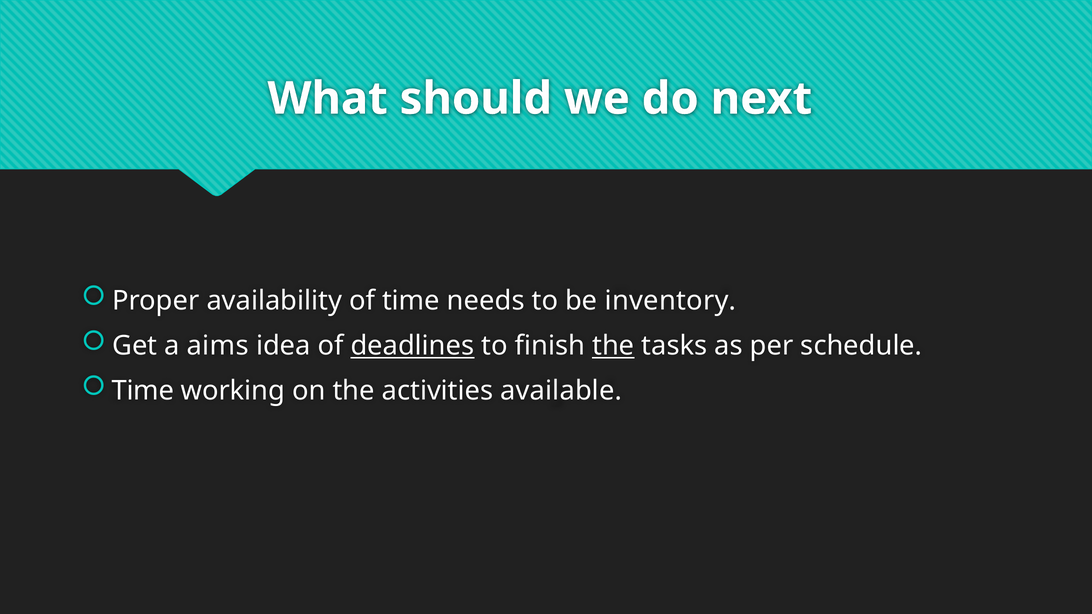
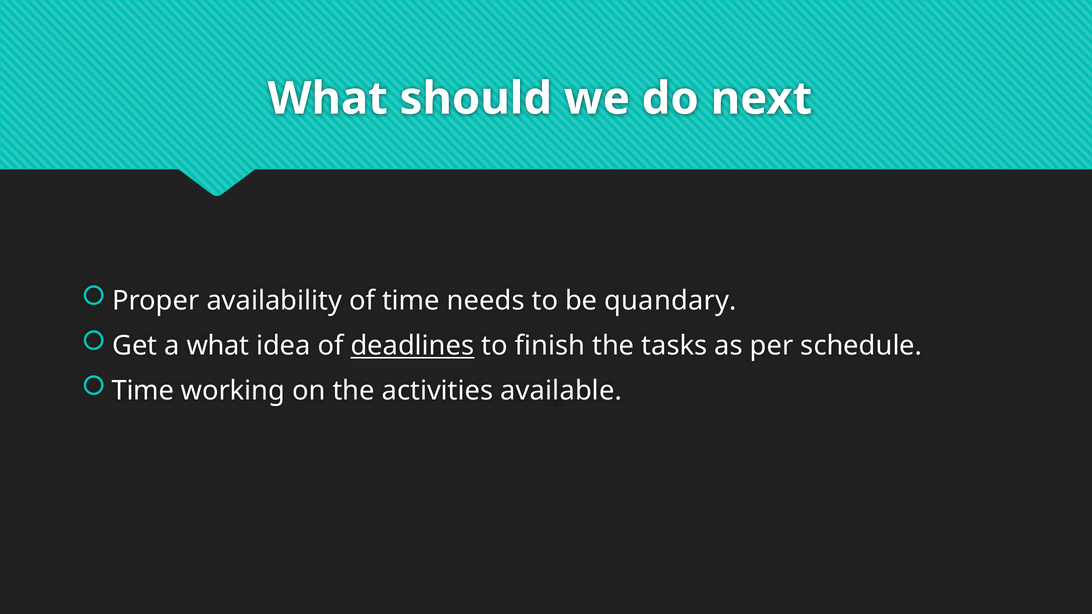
inventory: inventory -> quandary (671, 301)
a aims: aims -> what (218, 346)
the underline: present -> none (613, 346)
